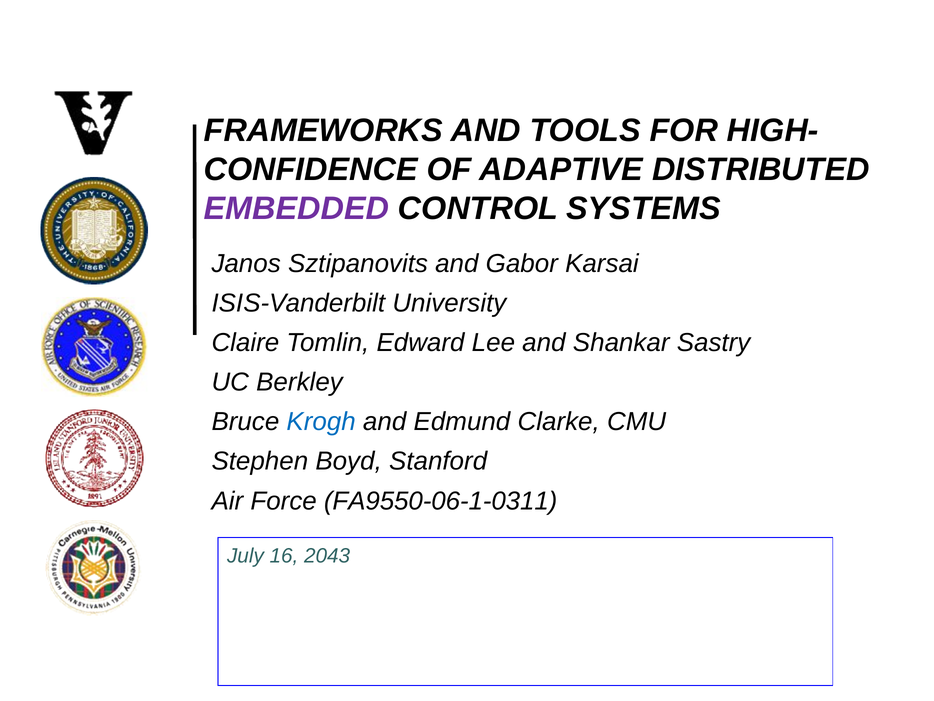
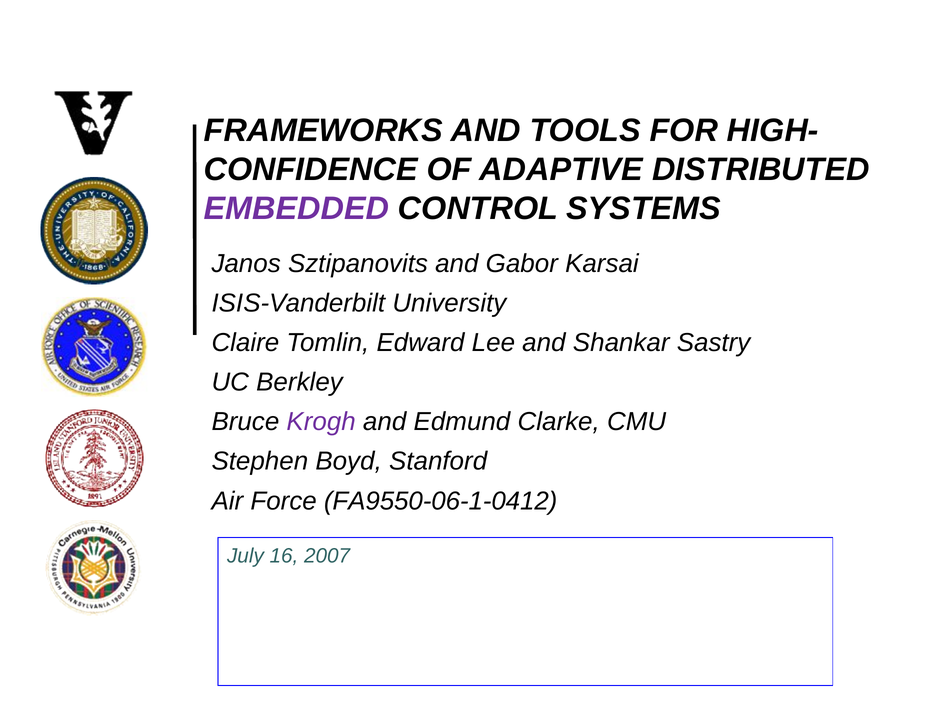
Krogh colour: blue -> purple (321, 422)
FA9550-06-1-0311: FA9550-06-1-0311 -> FA9550-06-1-0412 (441, 501)
2043: 2043 -> 2007 (327, 556)
